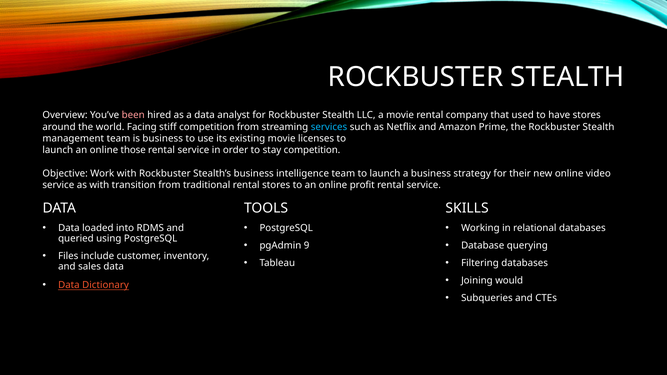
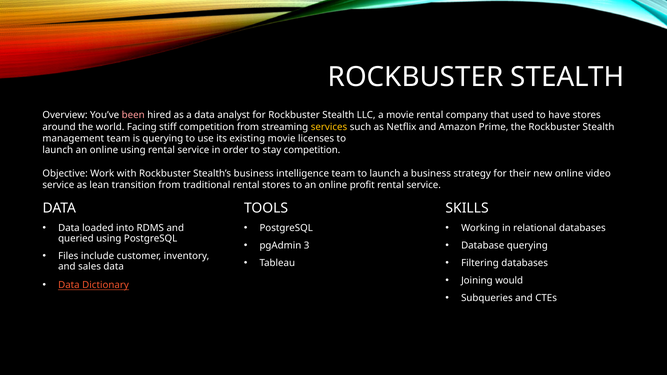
services colour: light blue -> yellow (329, 127)
is business: business -> querying (163, 139)
online those: those -> using (133, 150)
as with: with -> lean (99, 185)
9: 9 -> 3 (307, 246)
